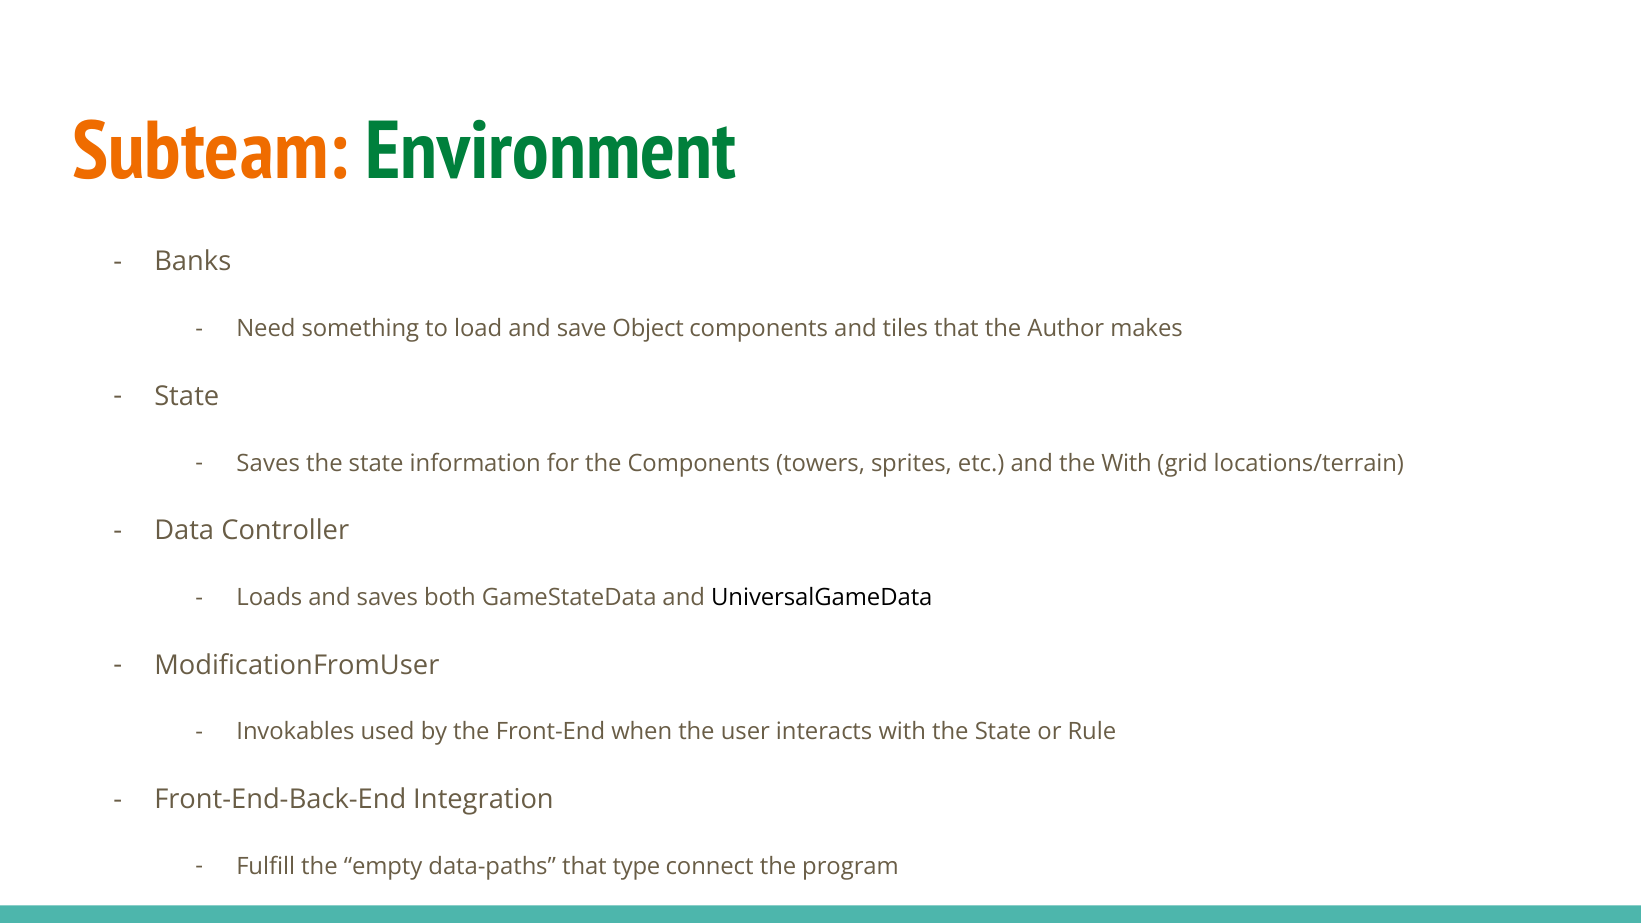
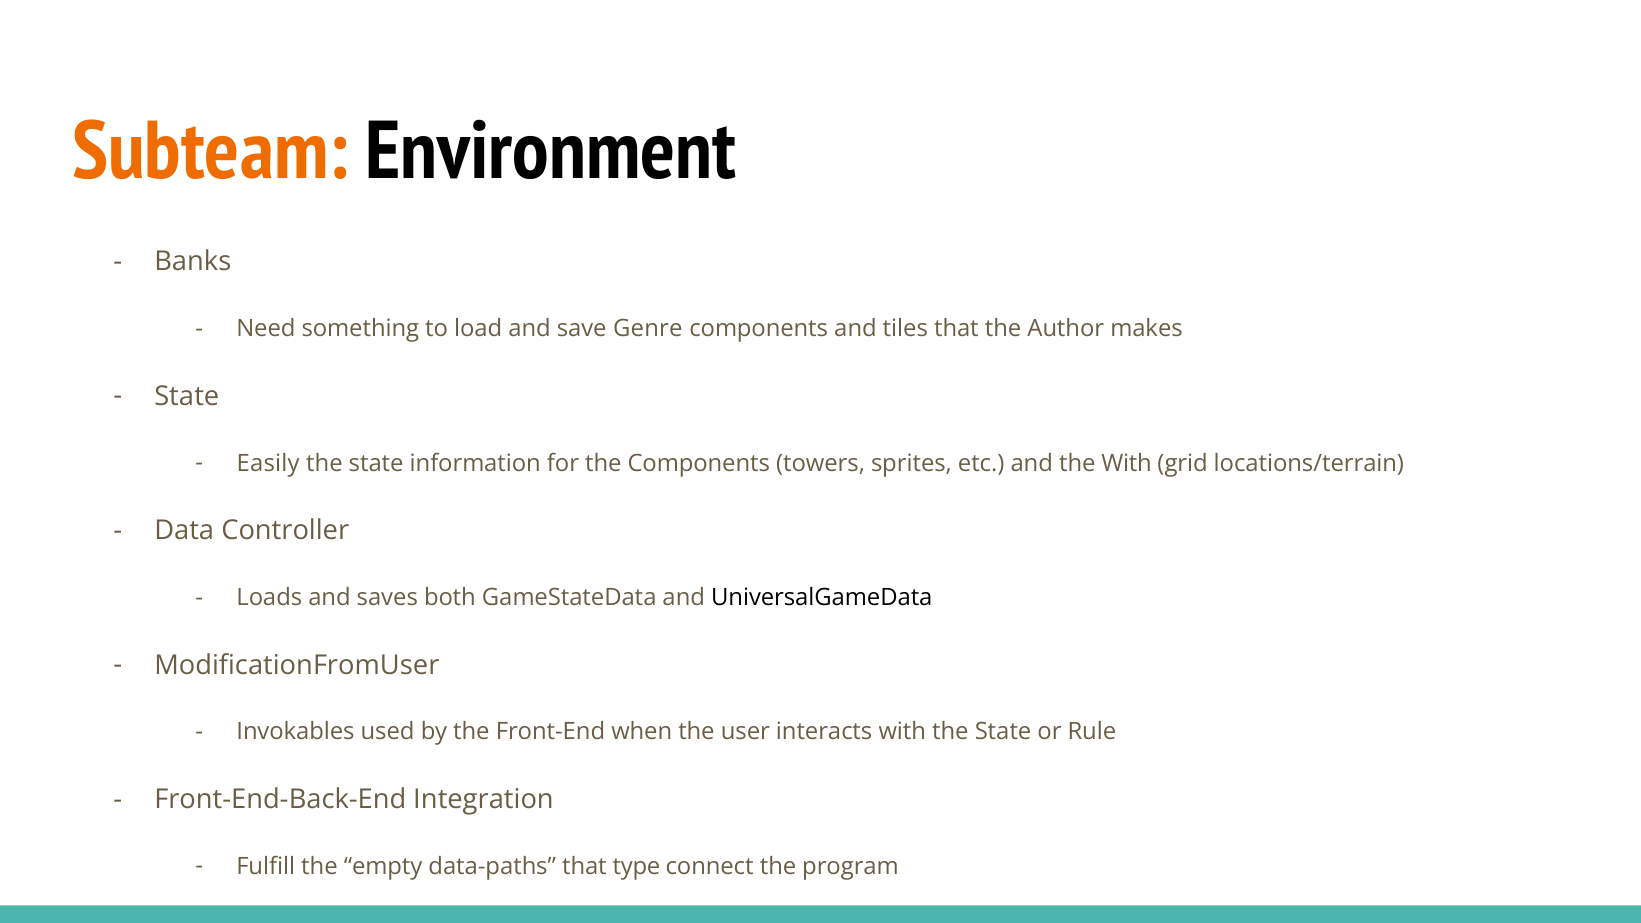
Environment colour: green -> black (551, 151)
Object: Object -> Genre (648, 329)
Saves: Saves -> Easily (268, 463)
